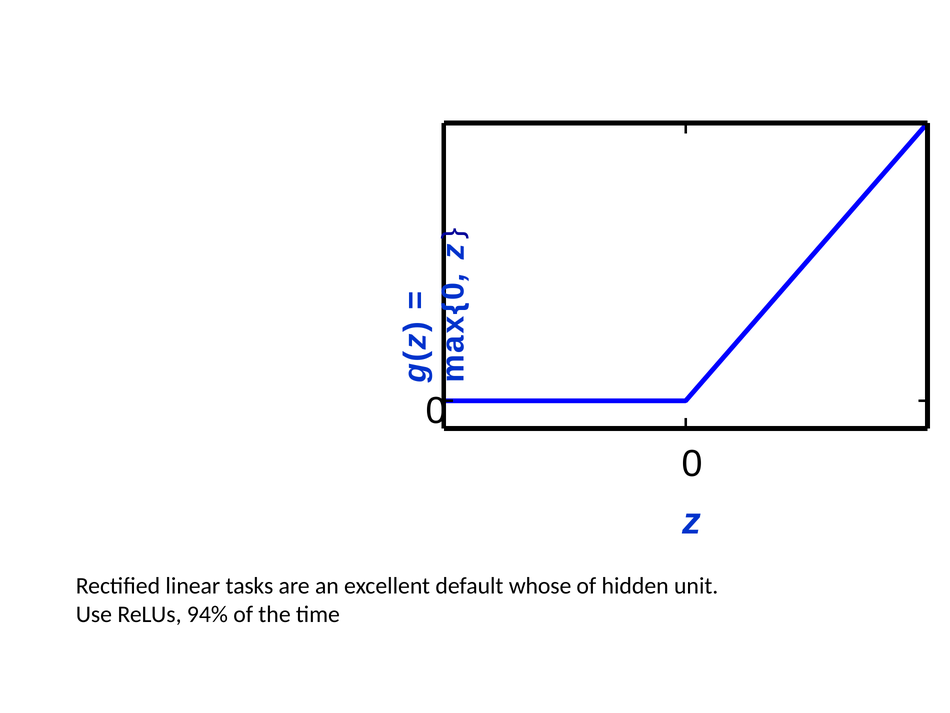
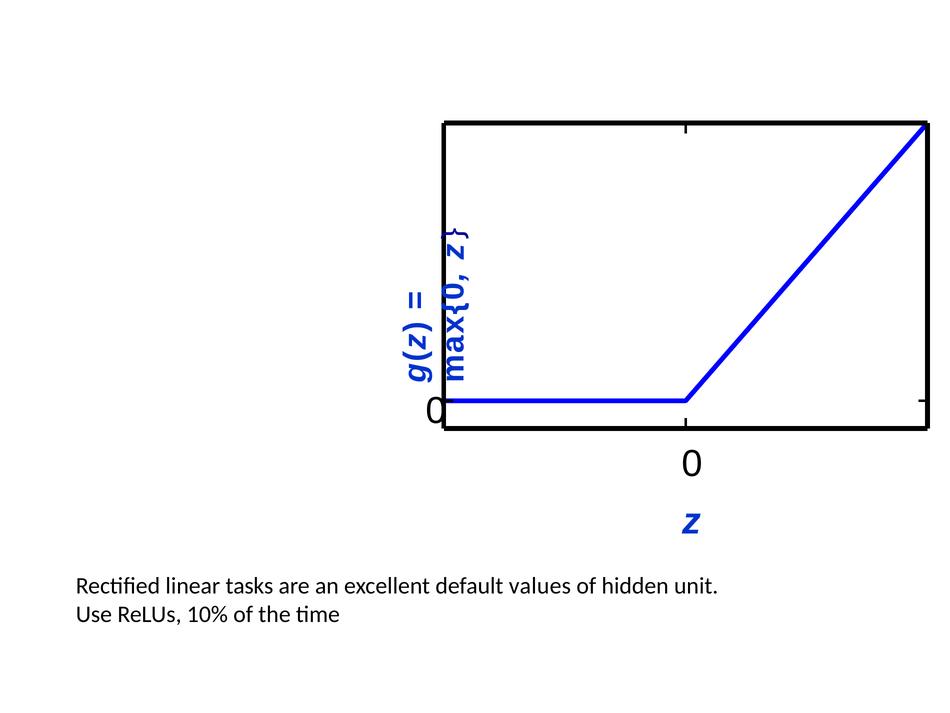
whose: whose -> values (540, 585)
94%: 94% -> 10% (207, 614)
